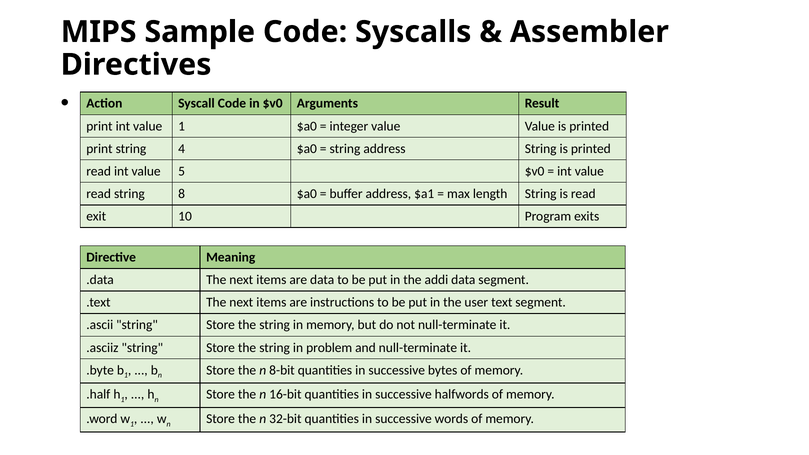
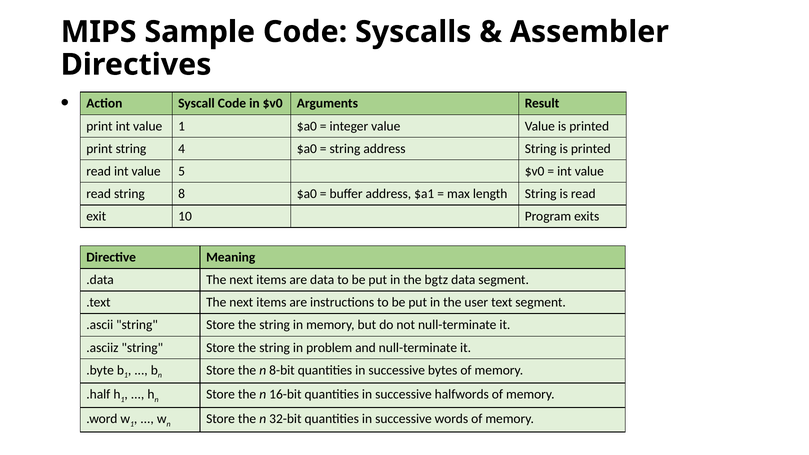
addi: addi -> bgtz (436, 280)
